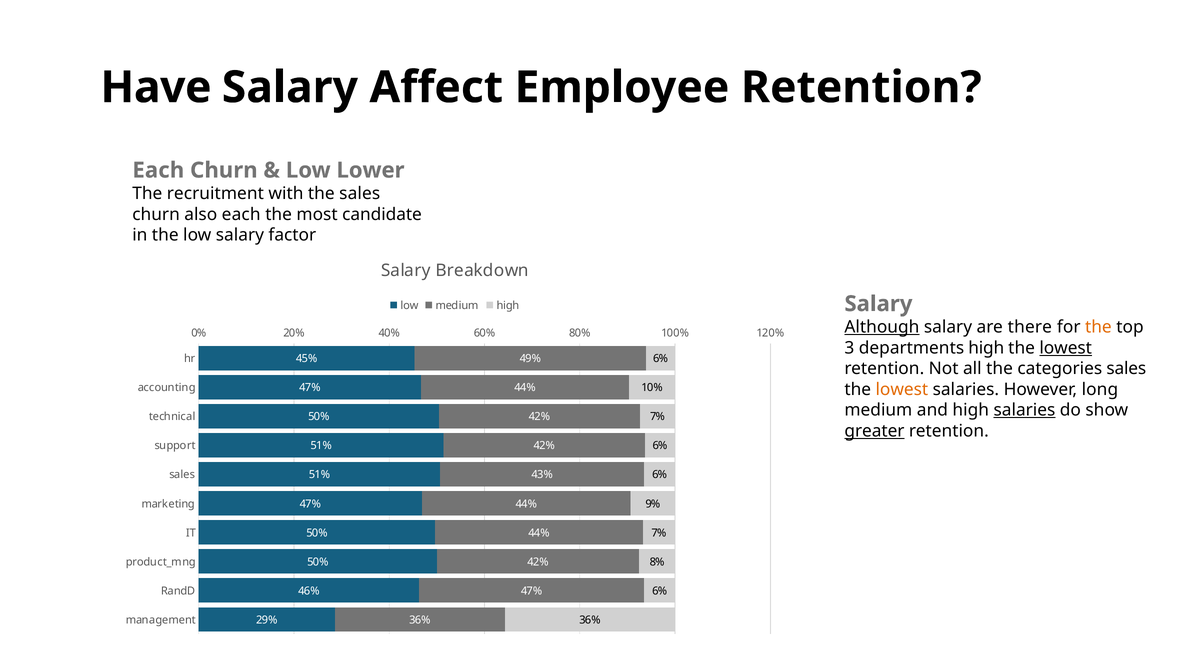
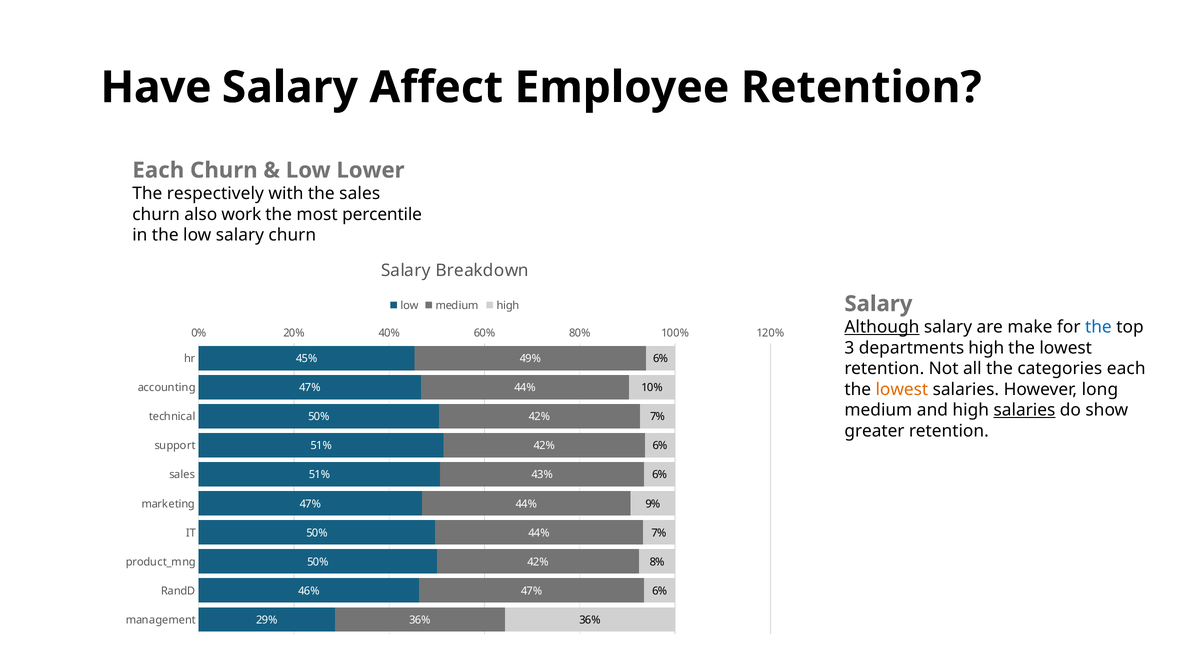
recruitment: recruitment -> respectively (215, 194)
also each: each -> work (241, 214)
candidate: candidate -> percentile (382, 214)
salary factor: factor -> churn (292, 235)
there: there -> make (1030, 327)
the colour: orange -> blue (1098, 327)
lowest underline: present -> none (1066, 348)
categories sales: sales -> each (1126, 368)
greater underline: present -> none (874, 431)
